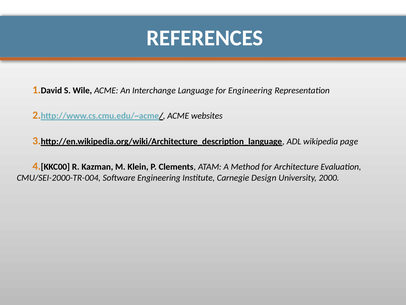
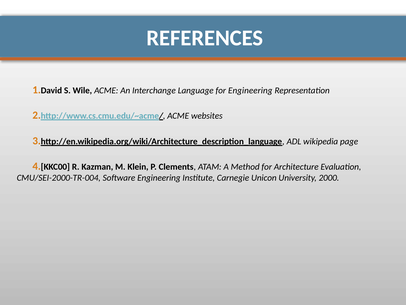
Design: Design -> Unicon (264, 178)
